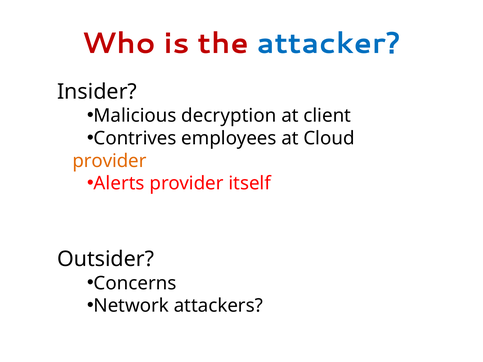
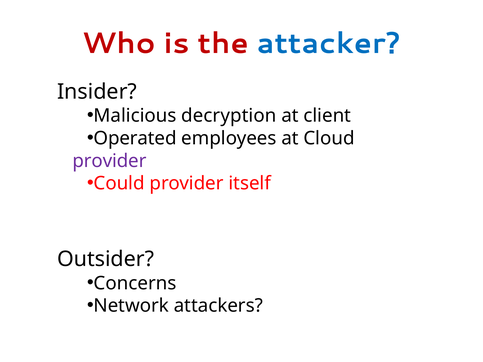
Contrives: Contrives -> Operated (135, 138)
provider colour: orange -> purple (109, 161)
Alerts: Alerts -> Could (119, 184)
